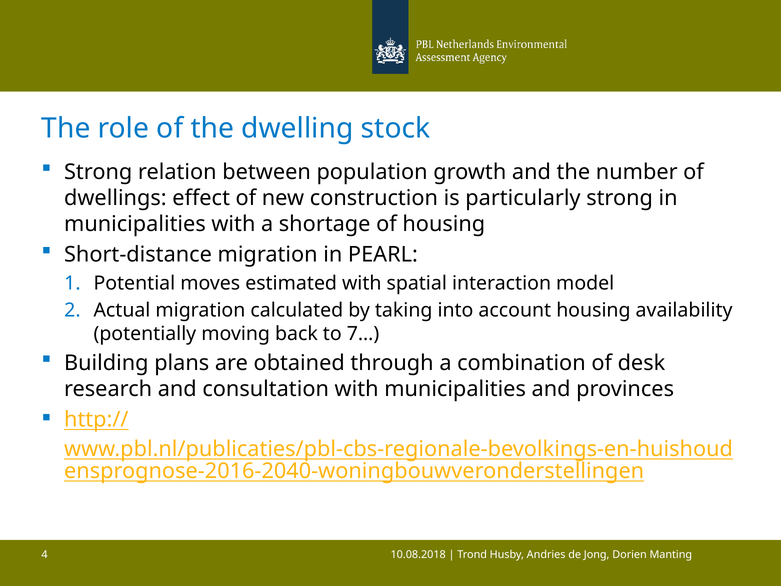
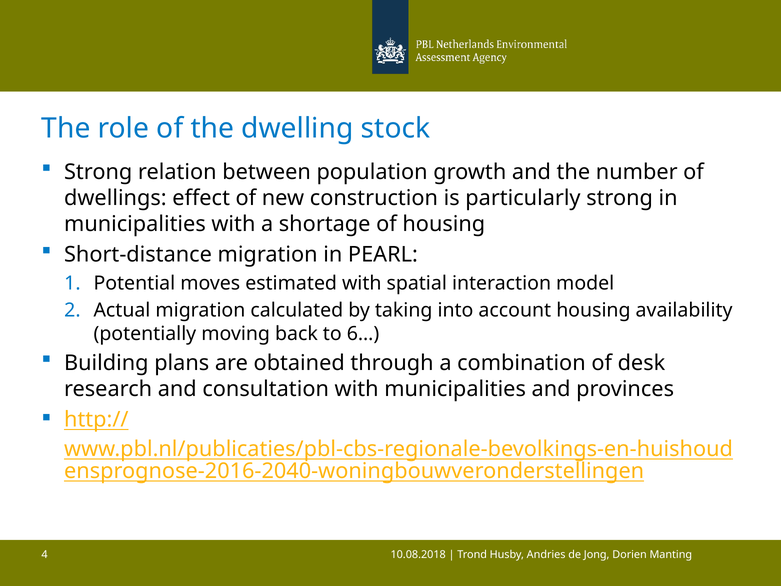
7…: 7… -> 6… (363, 334)
